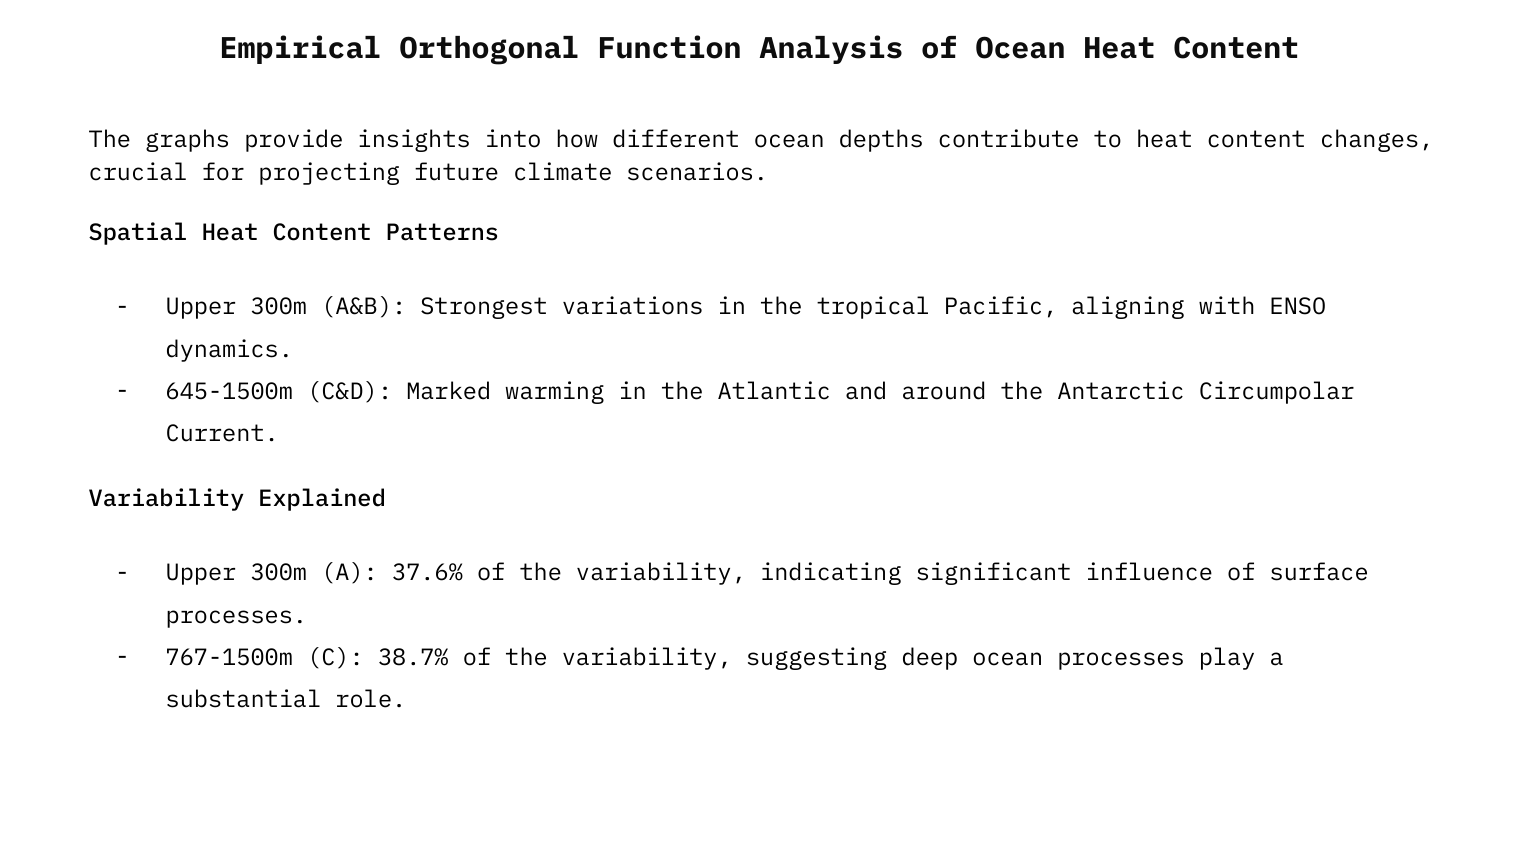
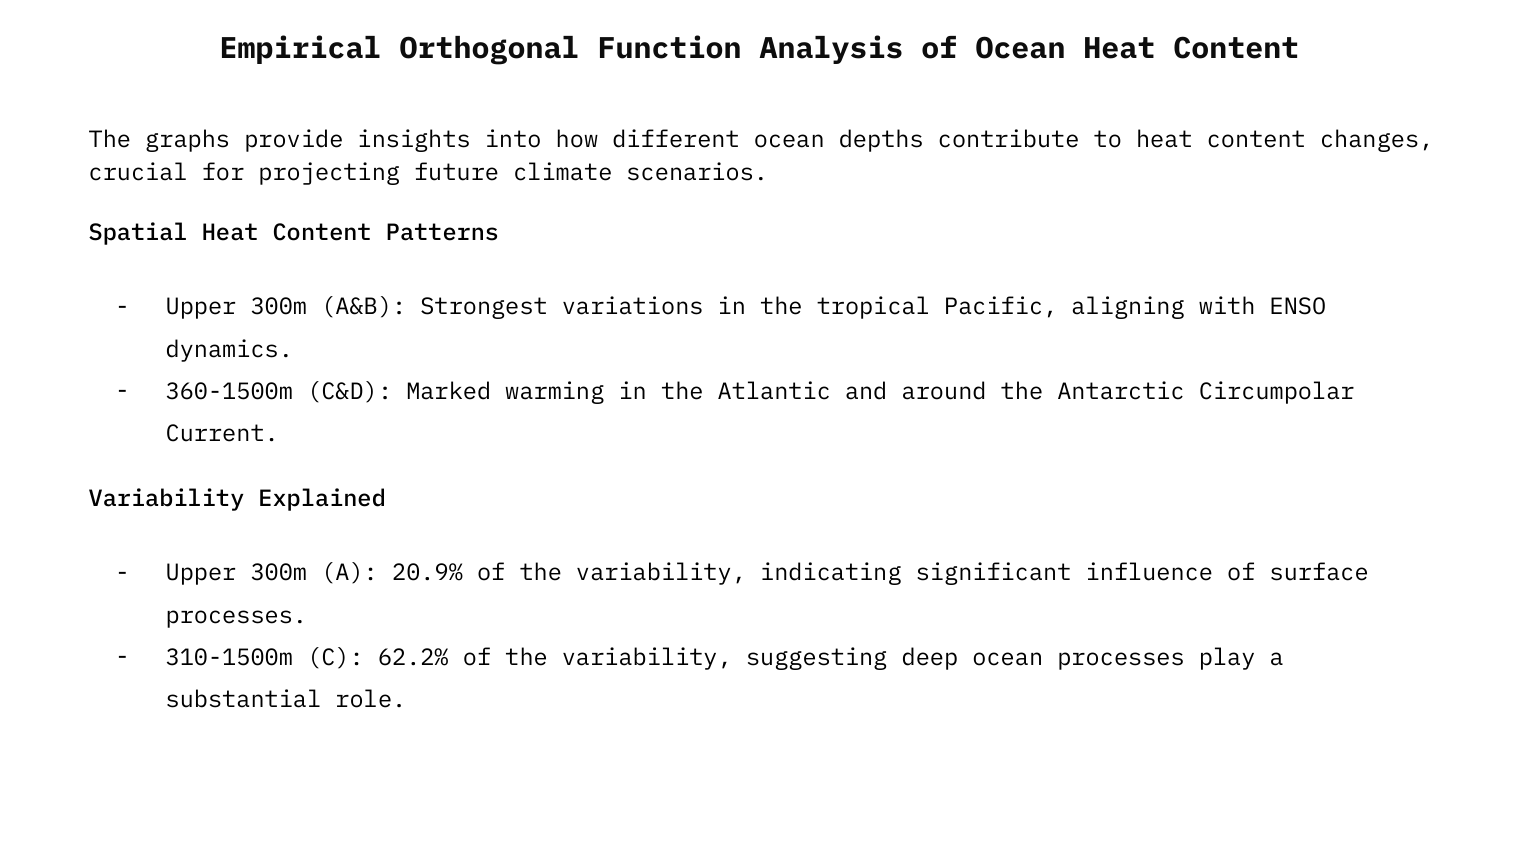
645-1500m: 645-1500m -> 360-1500m (229, 392)
37.6%: 37.6% -> 20.9% (428, 573)
767-1500m: 767-1500m -> 310-1500m (229, 658)
38.7%: 38.7% -> 62.2% (413, 658)
